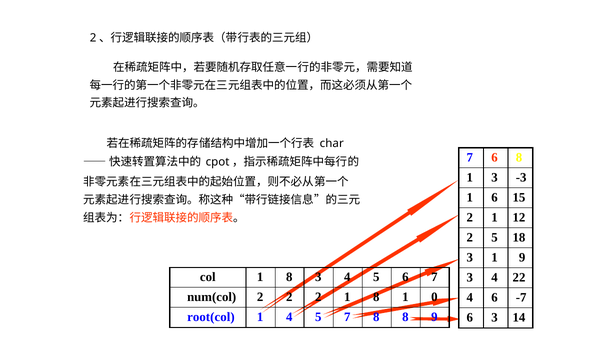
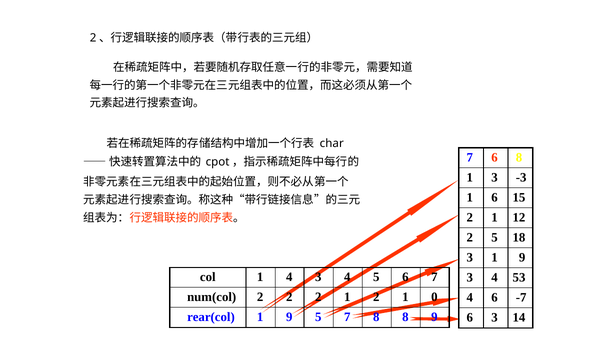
col 1 8: 8 -> 4 (289, 277)
22: 22 -> 53 (519, 277)
2 1 8: 8 -> 2 (376, 297)
root(col: root(col -> rear(col (211, 317)
4: 4 -> 9 (289, 317)
